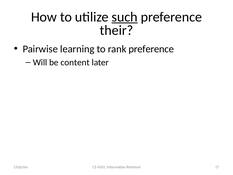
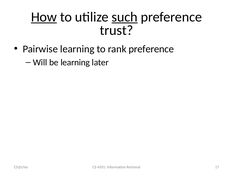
How underline: none -> present (44, 17)
their: their -> trust (116, 30)
be content: content -> learning (75, 62)
